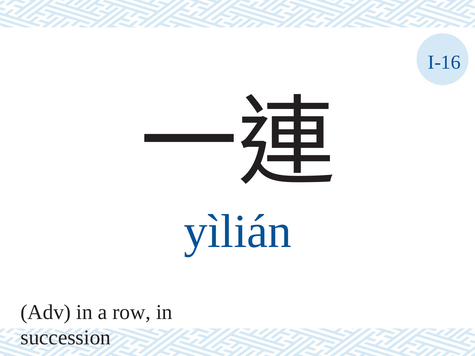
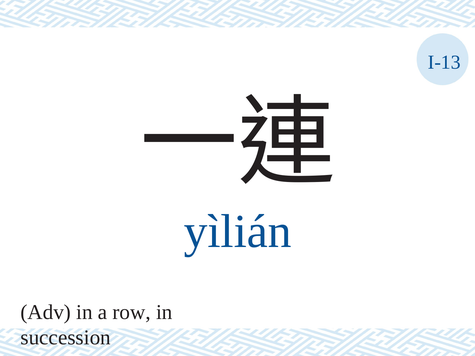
I-16: I-16 -> I-13 (444, 62)
